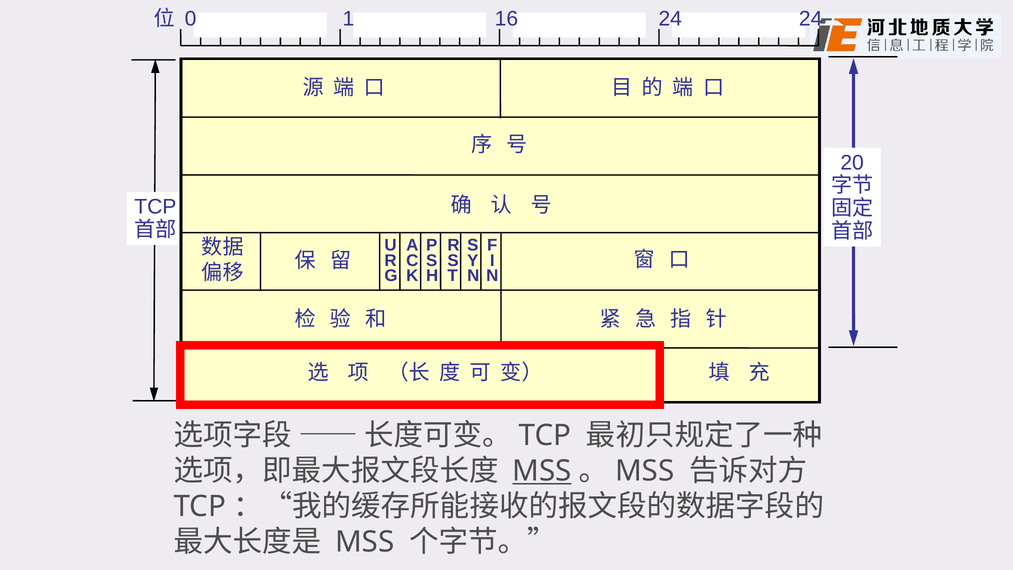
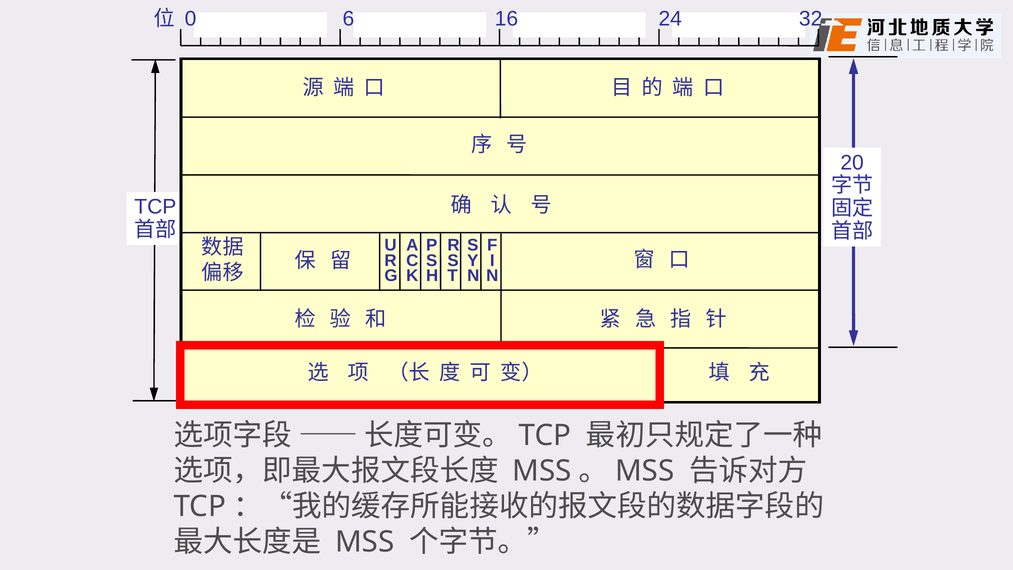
1: 1 -> 6 (348, 19)
24 24: 24 -> 32 (811, 19)
MSS underline: present -> none (542, 471)
